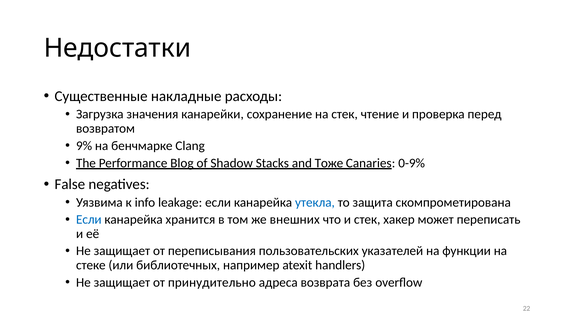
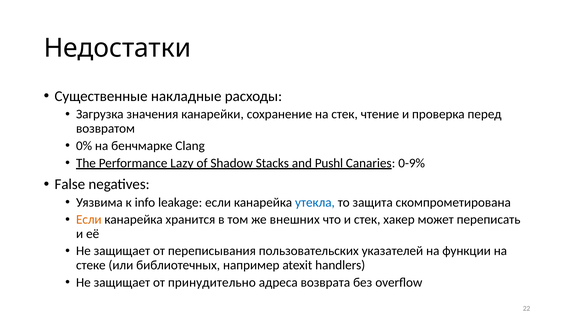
9%: 9% -> 0% (84, 146)
Blog: Blog -> Lazy (182, 163)
Тоже: Тоже -> Pushl (329, 163)
Если colour: blue -> orange (89, 220)
